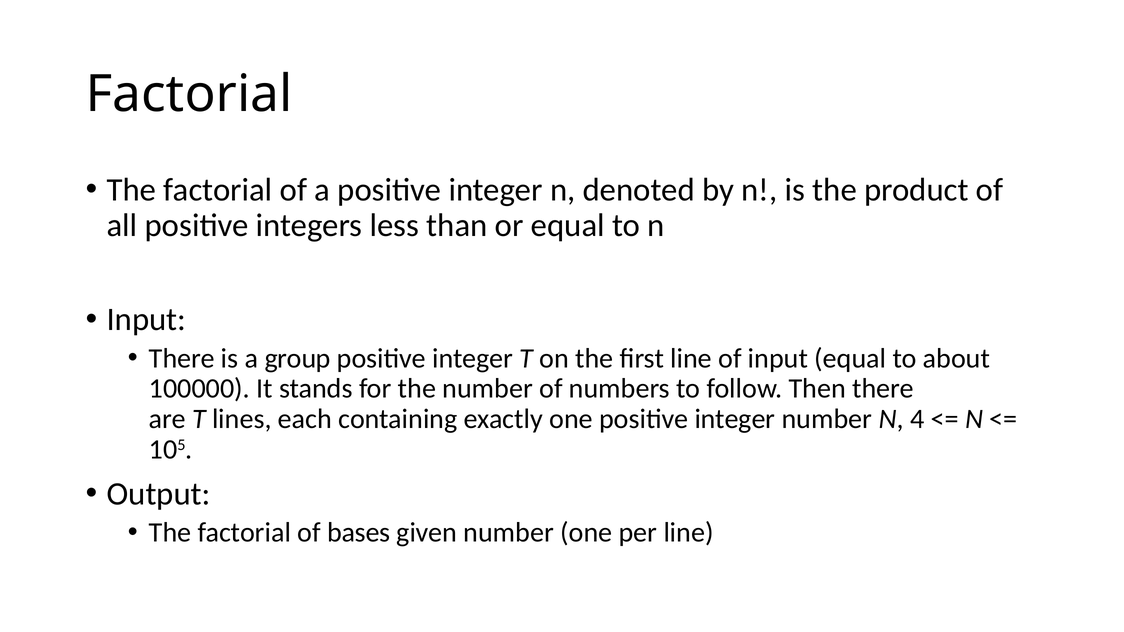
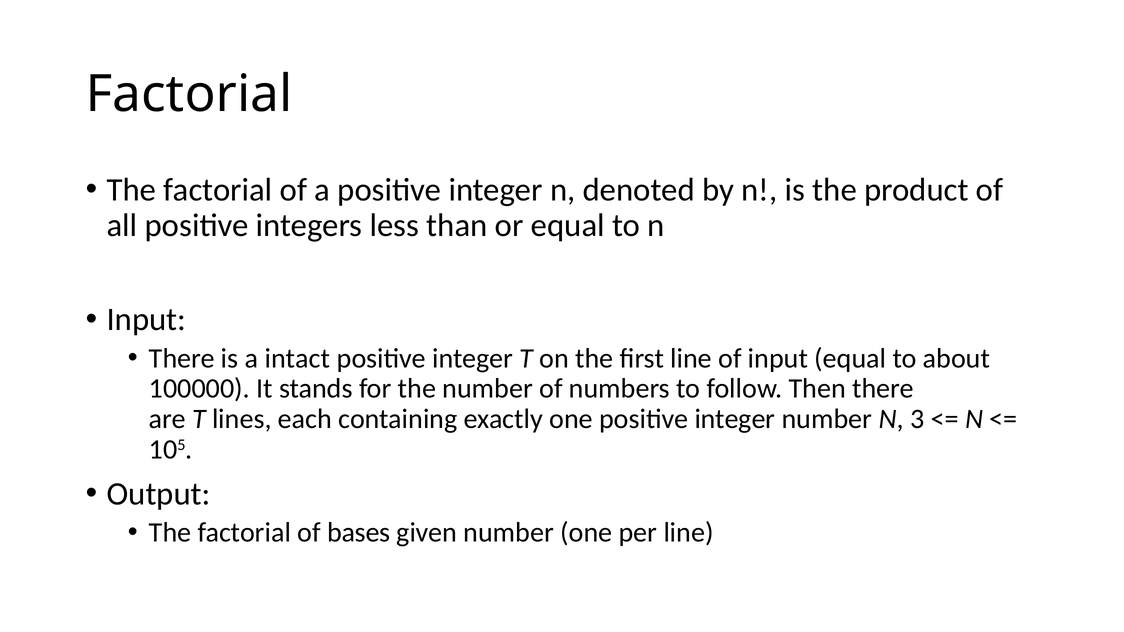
group: group -> intact (297, 358)
4: 4 -> 3 (917, 419)
